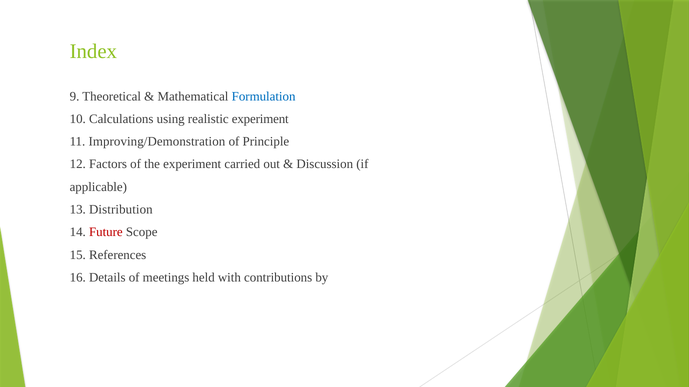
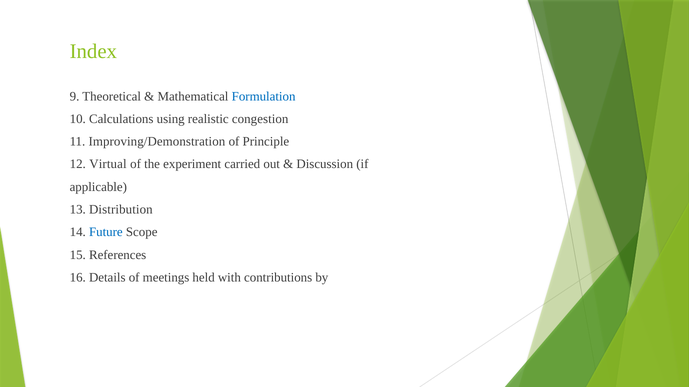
realistic experiment: experiment -> congestion (260, 119)
Factors: Factors -> Virtual (108, 164)
Future colour: red -> blue (106, 233)
